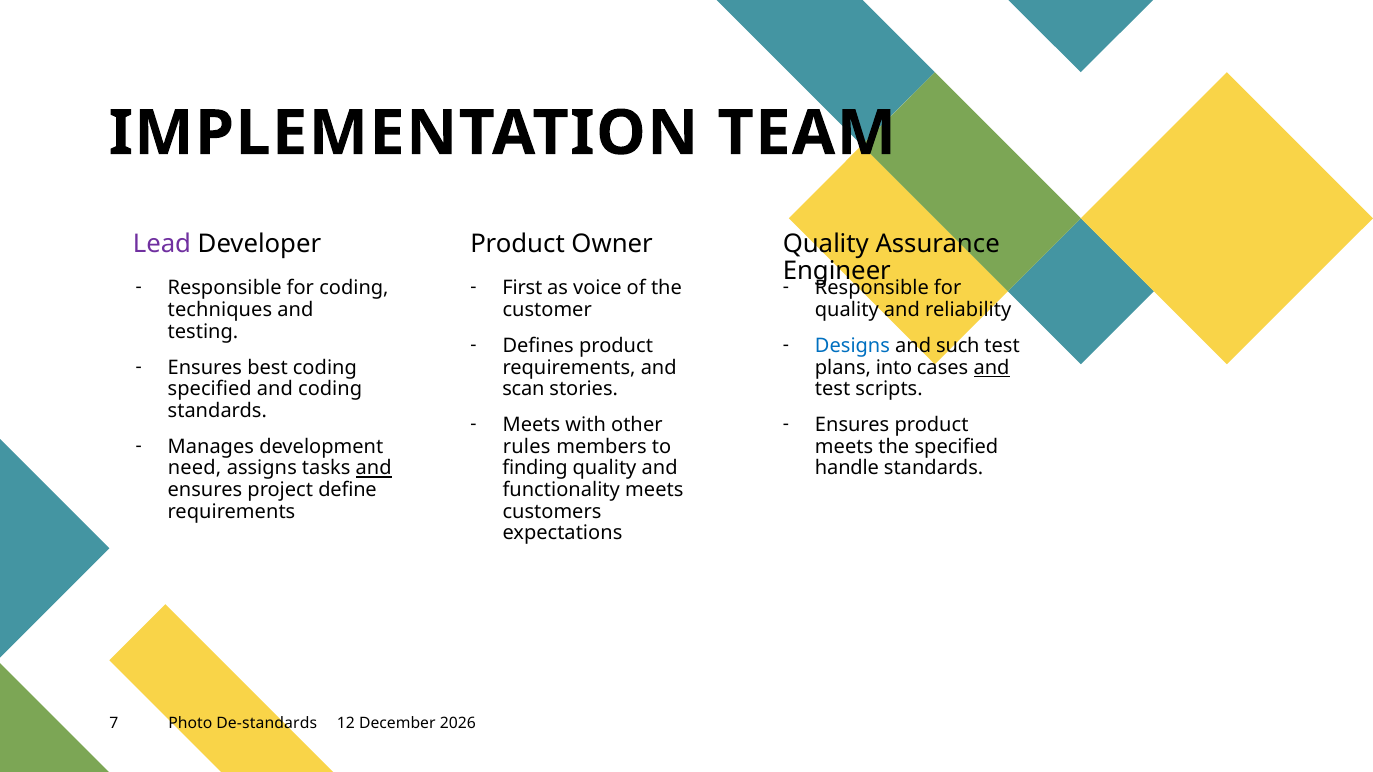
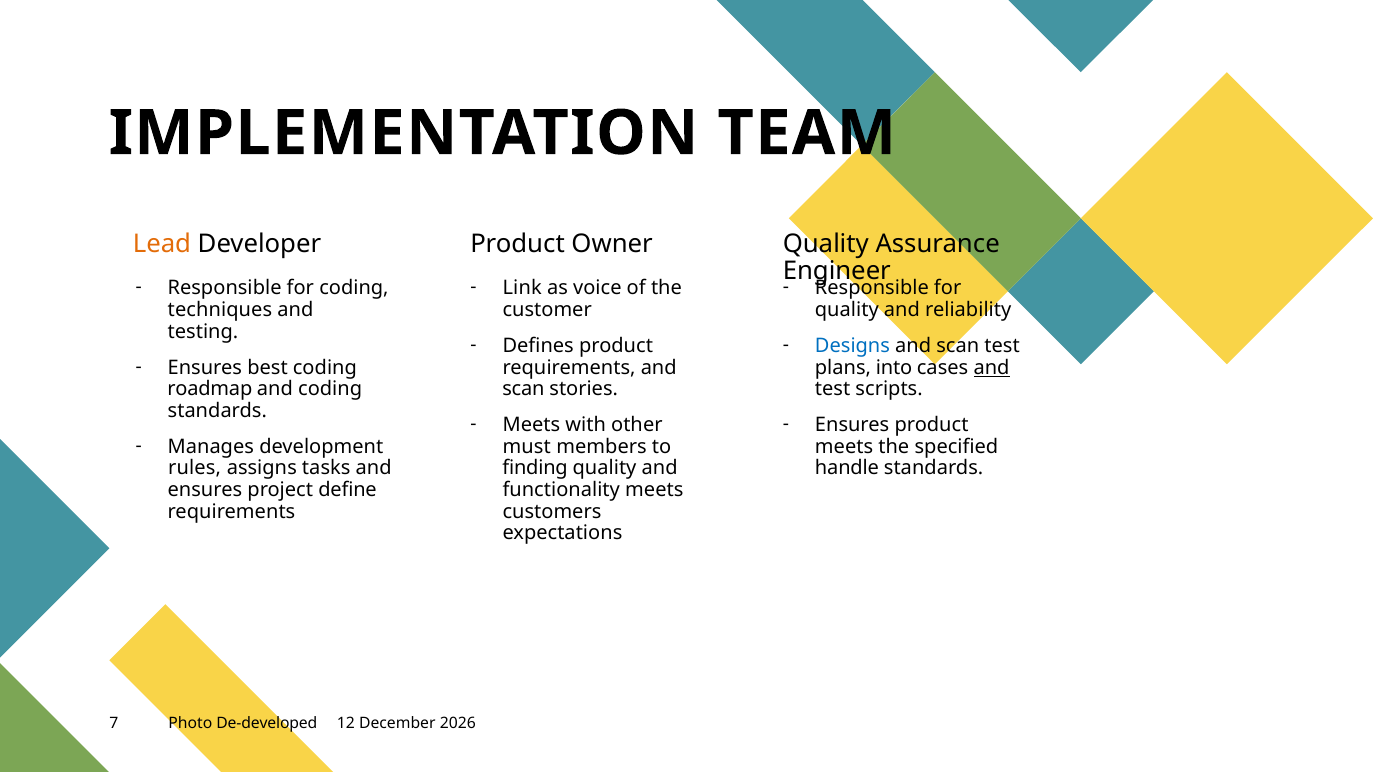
Lead colour: purple -> orange (162, 244)
First: First -> Link (522, 288)
such: such -> scan (958, 346)
specified: specified -> roadmap (210, 389)
rules: rules -> must (527, 447)
need: need -> rules (195, 469)
and underline: present -> none (374, 469)
De-standards: De-standards -> De-developed (267, 724)
